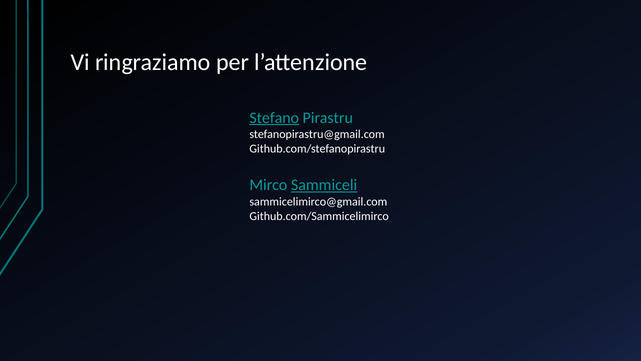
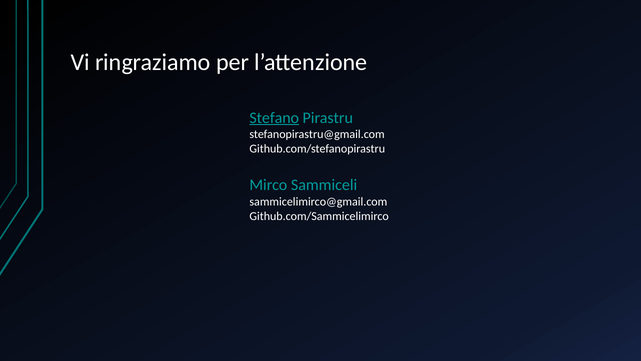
Sammiceli underline: present -> none (324, 185)
